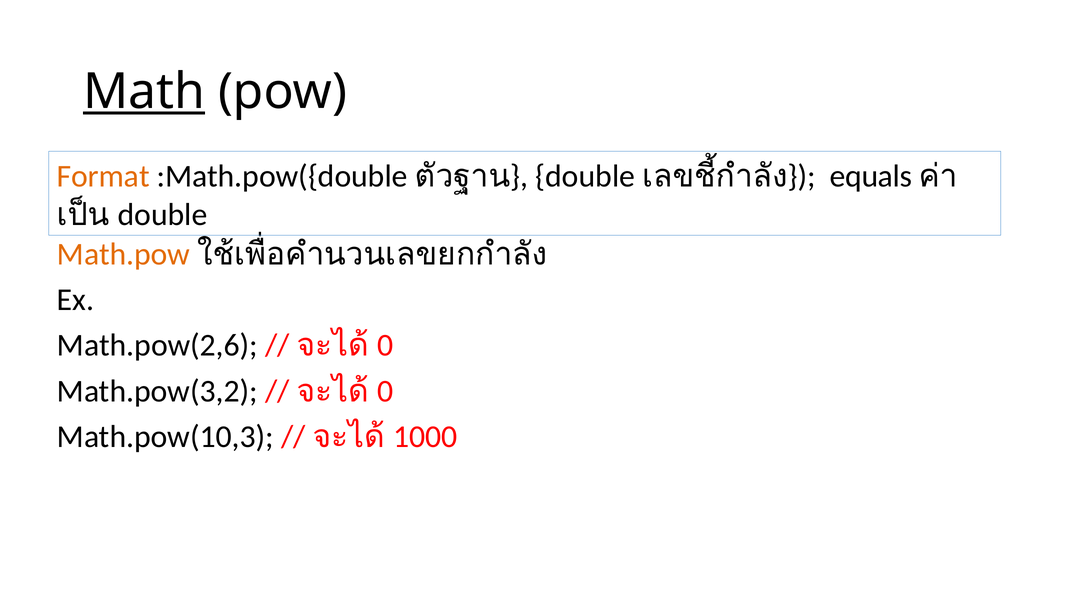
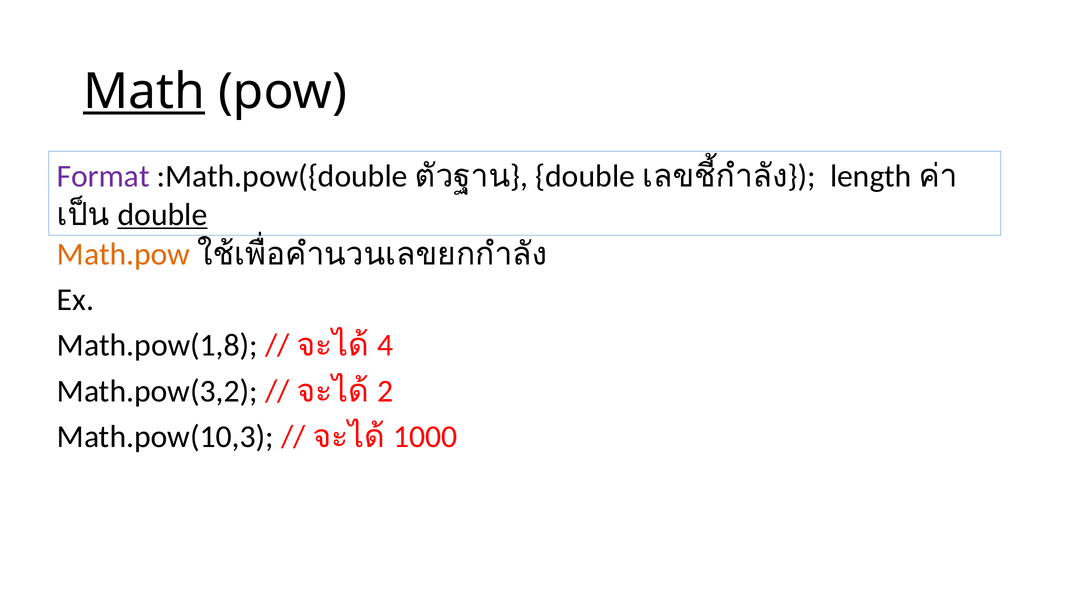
Format colour: orange -> purple (103, 176)
equals: equals -> length (871, 176)
double underline: none -> present (163, 214)
Math.pow(2,6: Math.pow(2,6 -> Math.pow(1,8 (157, 345)
0: 0 -> 4 (385, 345)
0: 0 -> 2 (385, 391)
